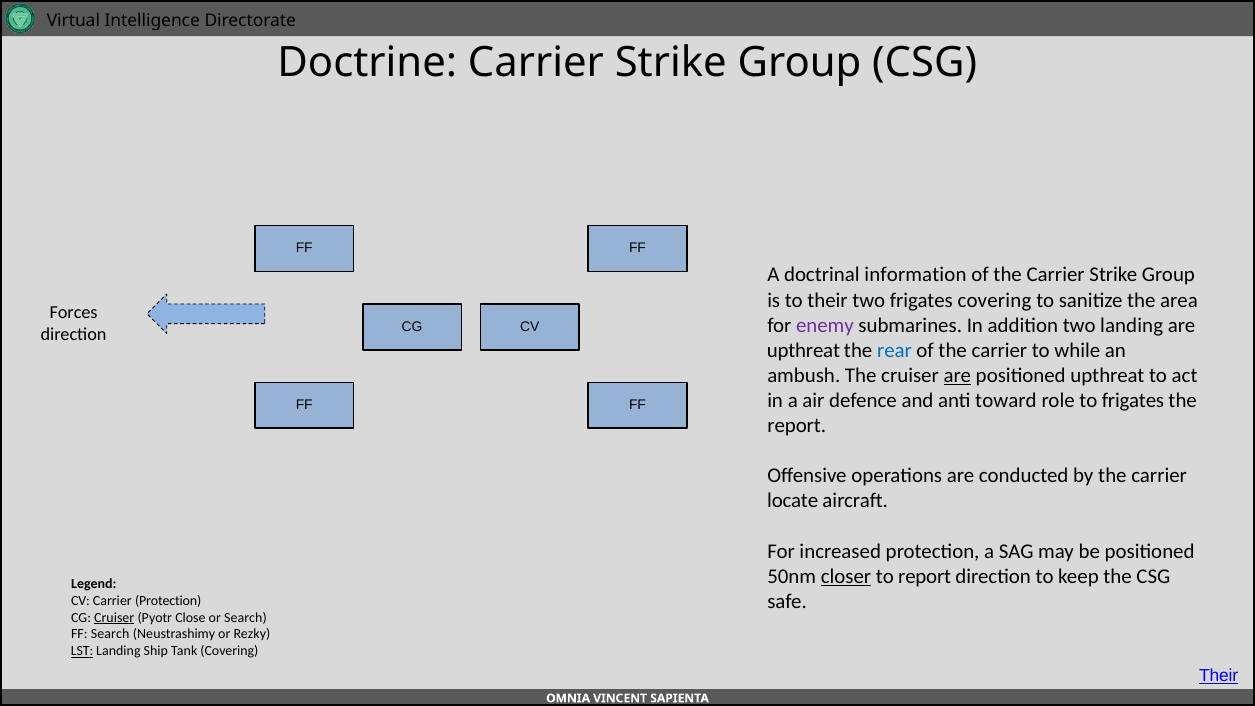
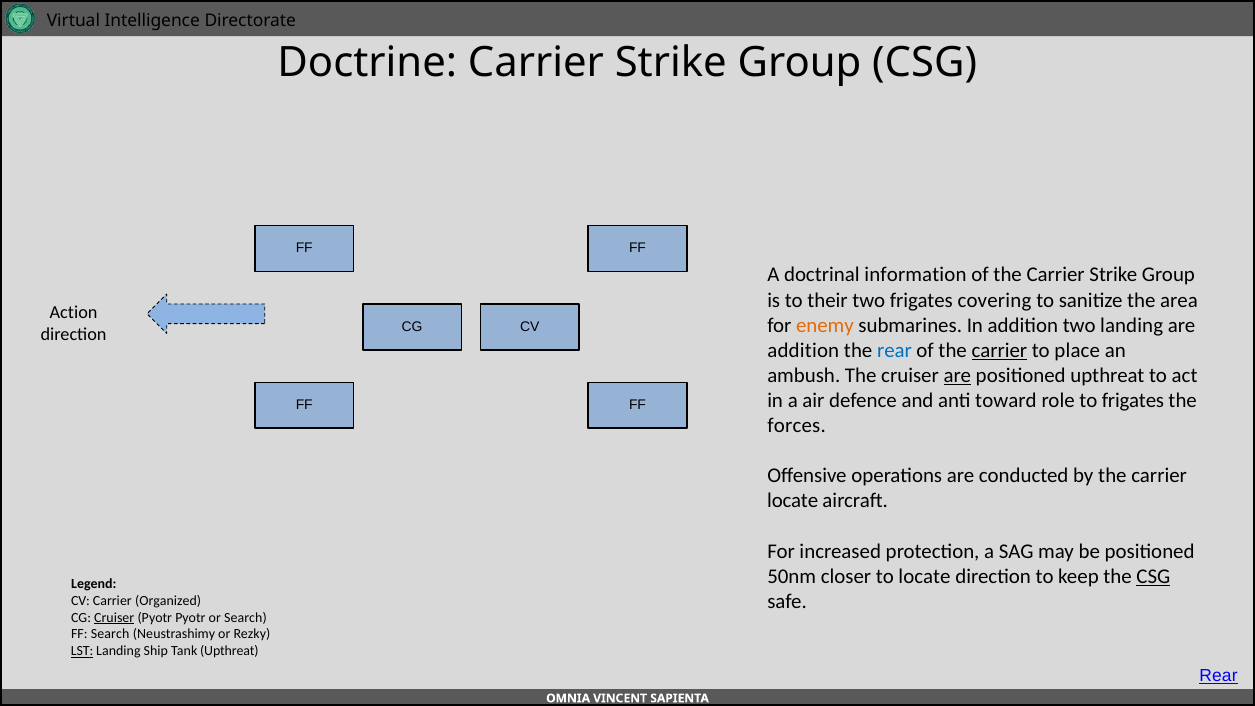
Forces: Forces -> Action (74, 313)
enemy colour: purple -> orange (825, 325)
upthreat: upthreat -> addition (803, 350)
carrier underline: none -> present (999, 350)
while: while -> place (1077, 350)
report: report -> forces (797, 426)
closer underline: present -> none (846, 576)
to report: report -> locate (925, 576)
CSG underline: none -> present (1153, 576)
Carrier Protection: Protection -> Organized (168, 601)
Pyotr Close: Close -> Pyotr (190, 618)
Tank Covering: Covering -> Upthreat (229, 651)
Their: Their -> Rear (1218, 676)
